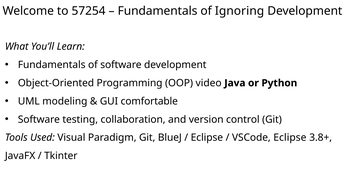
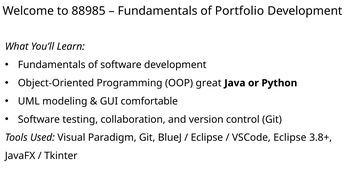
57254: 57254 -> 88985 (89, 11)
Ignoring: Ignoring -> Portfolio (239, 11)
video: video -> great (209, 83)
